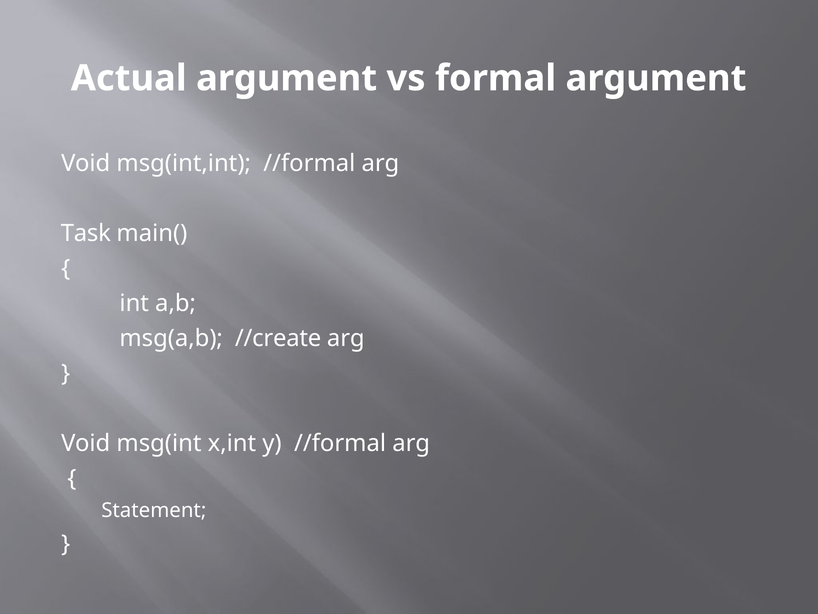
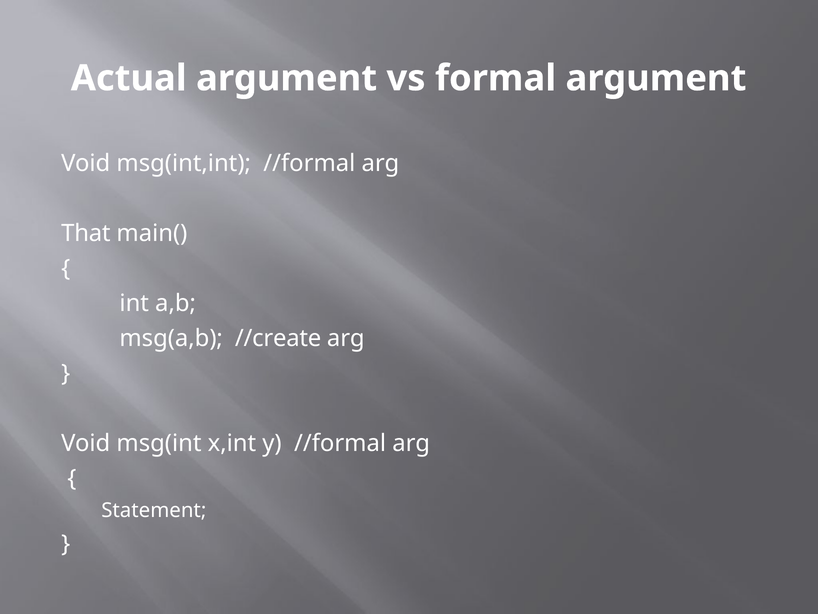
Task: Task -> That (86, 233)
